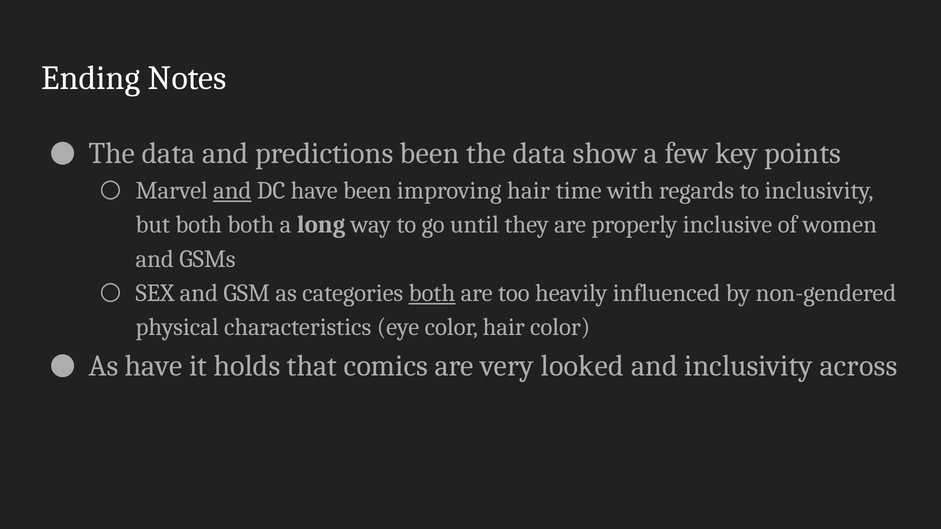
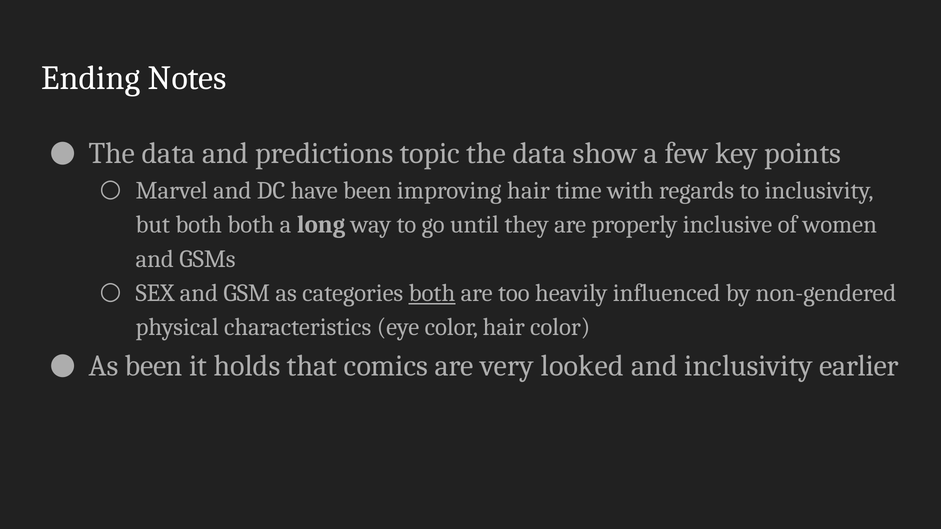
predictions been: been -> topic (430, 154)
and underline: present -> none (232, 191)
As have: have -> been (154, 366)
across: across -> earlier (859, 366)
